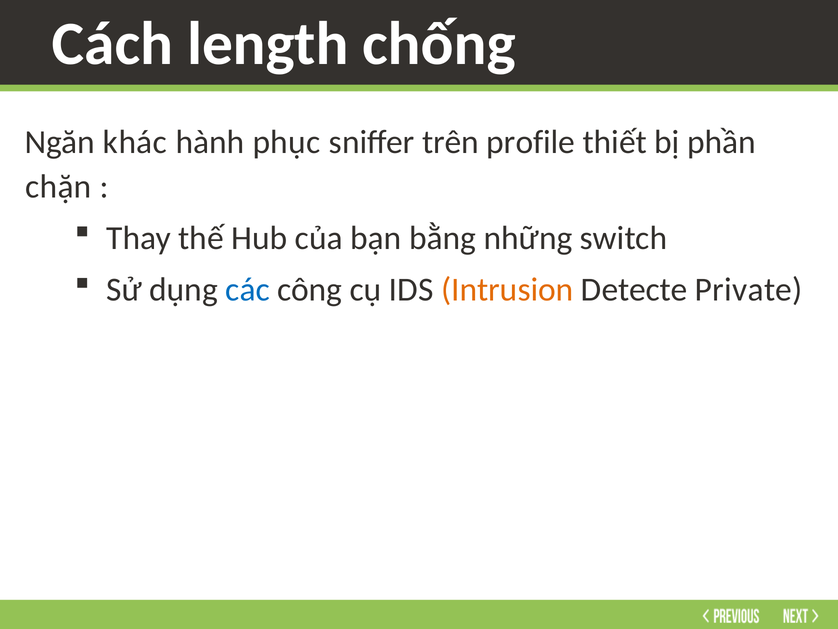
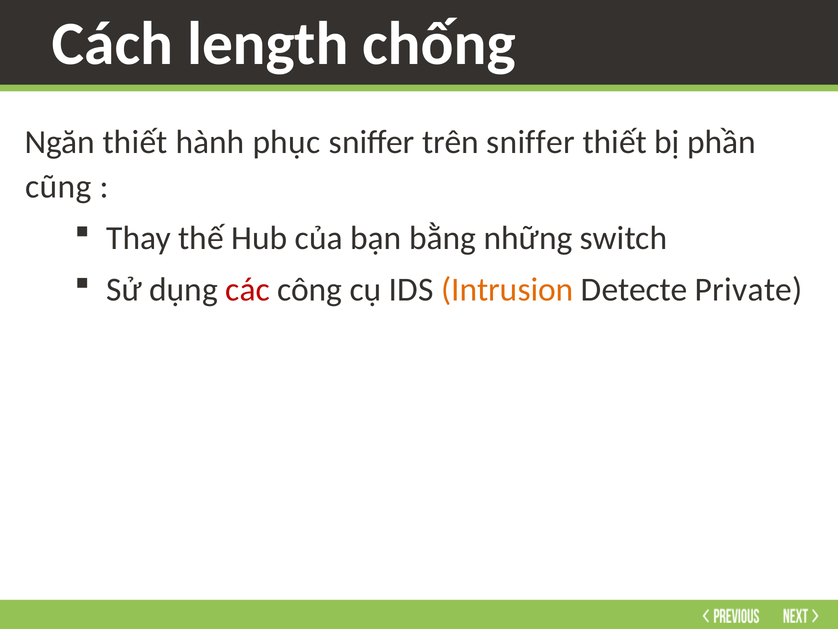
Ngăn khác: khác -> thiết (135, 142)
trên profile: profile -> sniffer (531, 142)
chặn: chặn -> cũng (58, 187)
các colour: blue -> red (248, 289)
